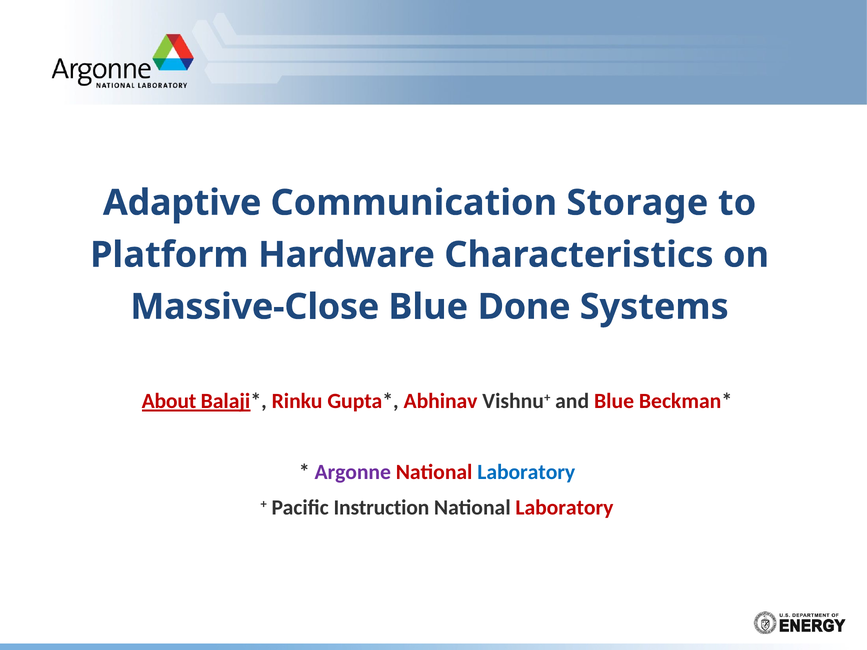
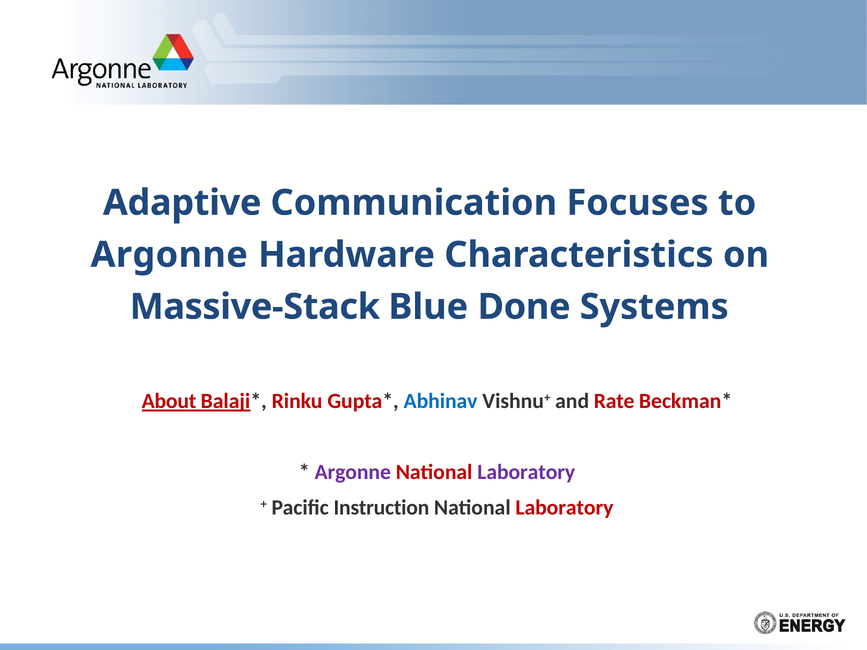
Storage: Storage -> Focuses (638, 203)
Platform: Platform -> Argonne (169, 255)
Massive-Close: Massive-Close -> Massive-Stack (255, 307)
Abhinav colour: red -> blue (441, 401)
and Blue: Blue -> Rate (614, 401)
Laboratory colour: blue -> purple (526, 472)
